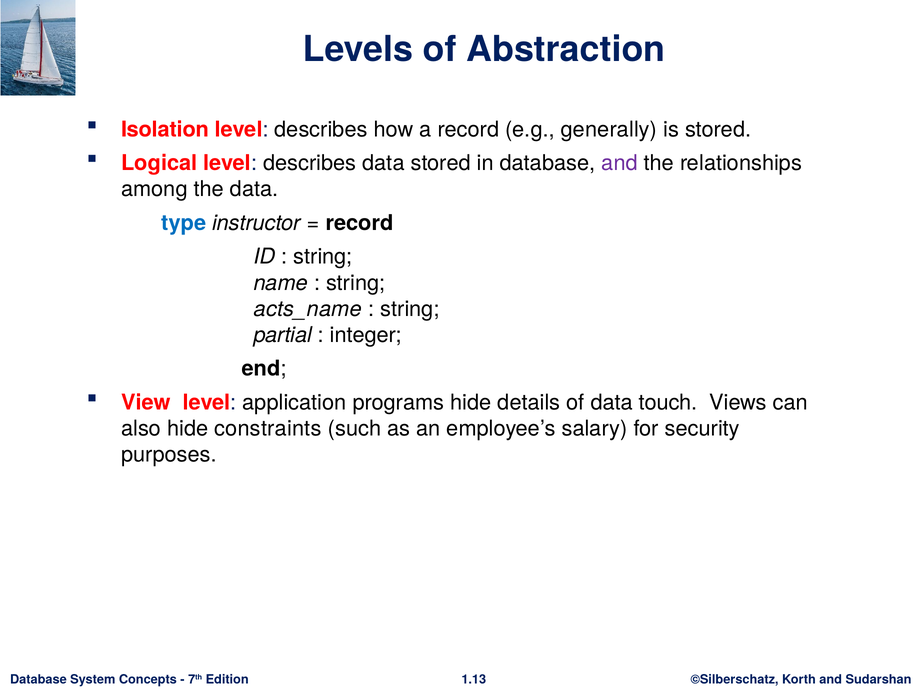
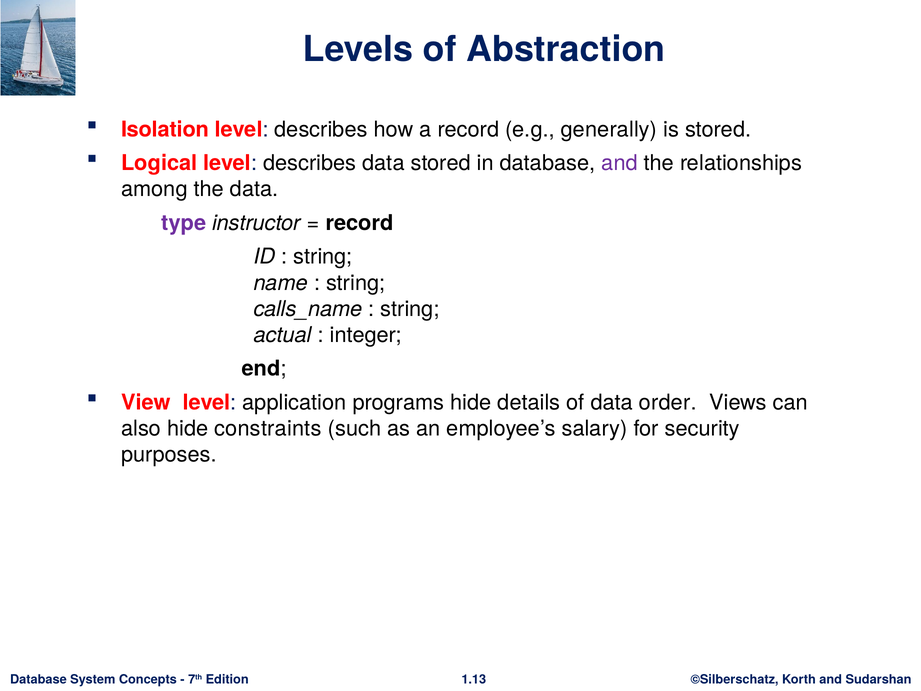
type colour: blue -> purple (184, 223)
acts_name: acts_name -> calls_name (308, 309)
partial: partial -> actual (283, 335)
touch: touch -> order (668, 402)
